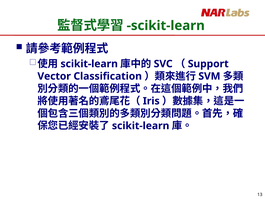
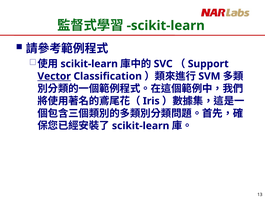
Vector underline: none -> present (54, 76)
